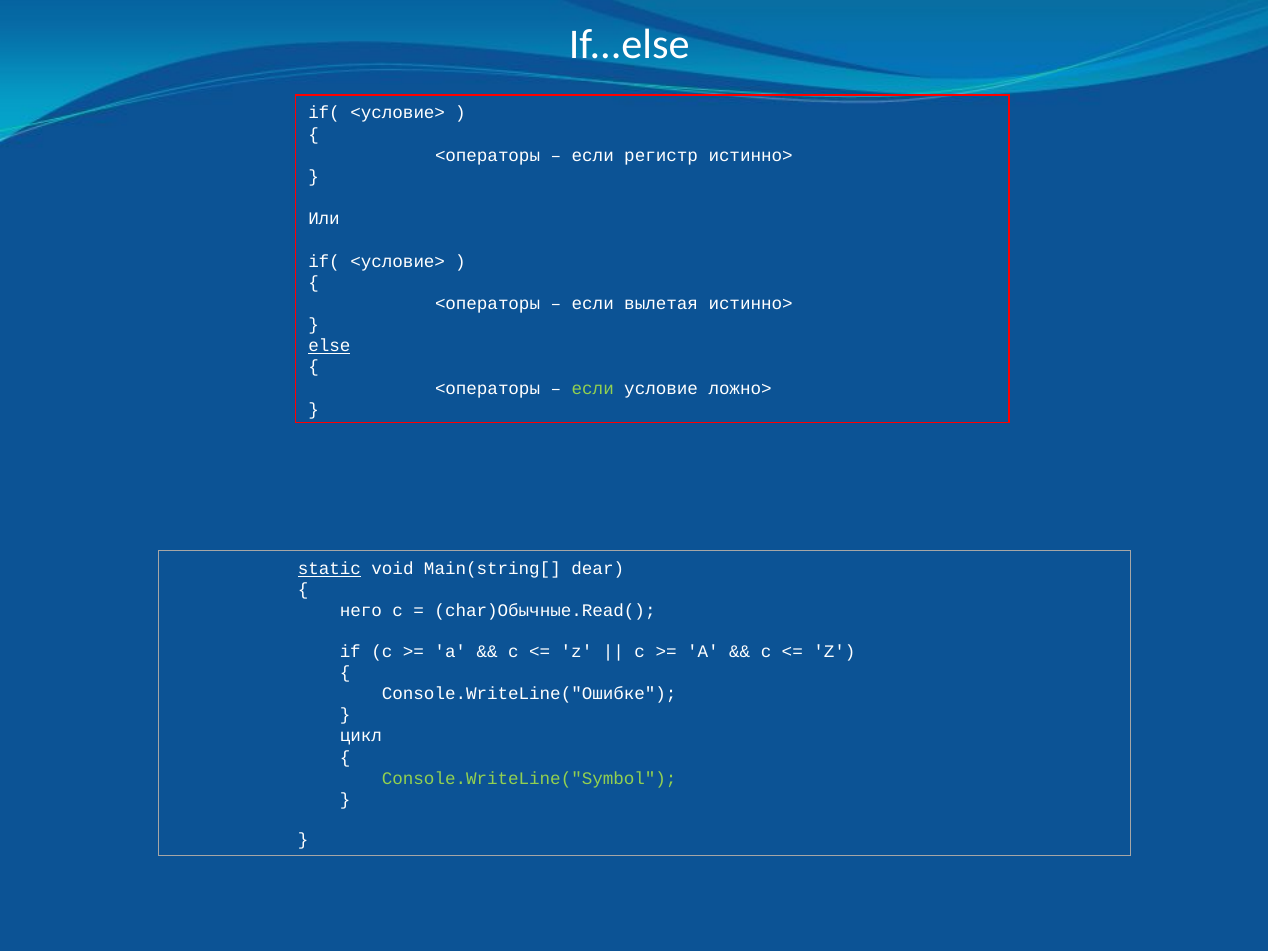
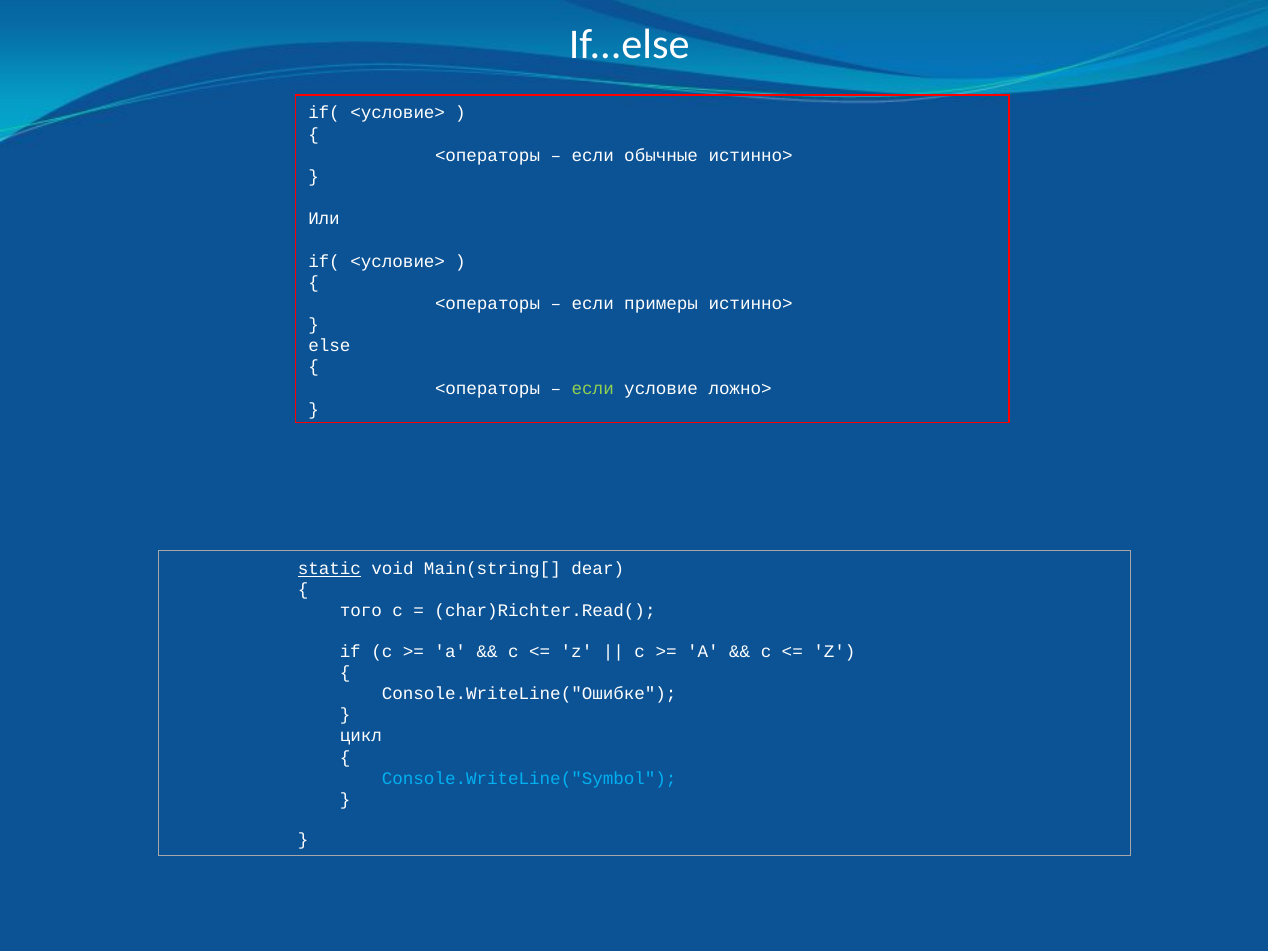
регистр: регистр -> обычные (661, 155)
вылетая: вылетая -> примеры (661, 304)
else underline: present -> none (329, 346)
него: него -> того (361, 611)
char)Обычные.Read(: char)Обычные.Read( -> char)Richter.Read( (545, 611)
Console.WriteLine("Symbol colour: light green -> light blue (529, 778)
